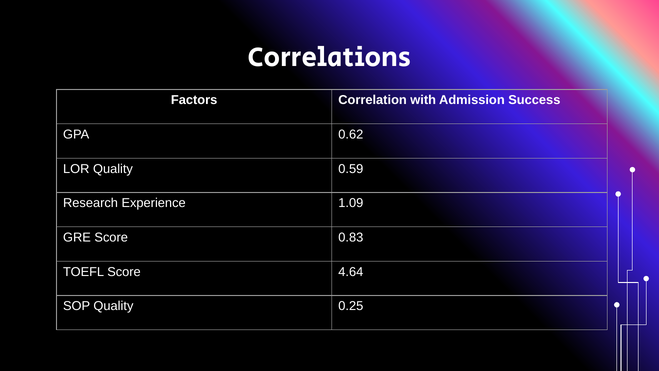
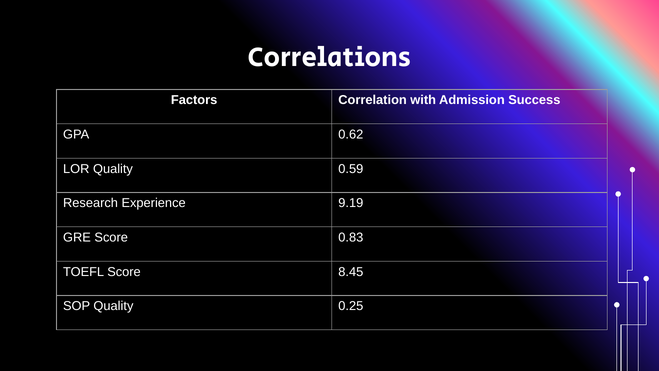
1.09: 1.09 -> 9.19 (351, 203)
4.64: 4.64 -> 8.45 (351, 272)
